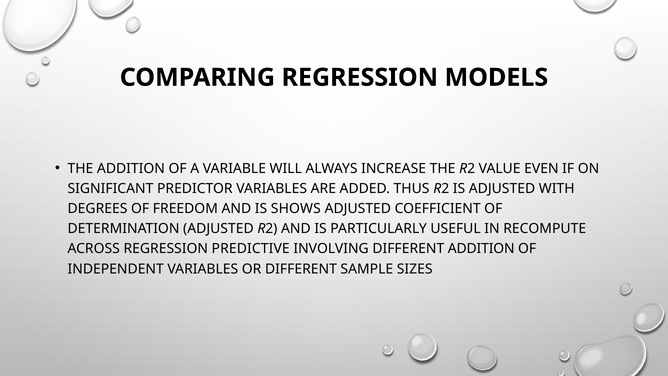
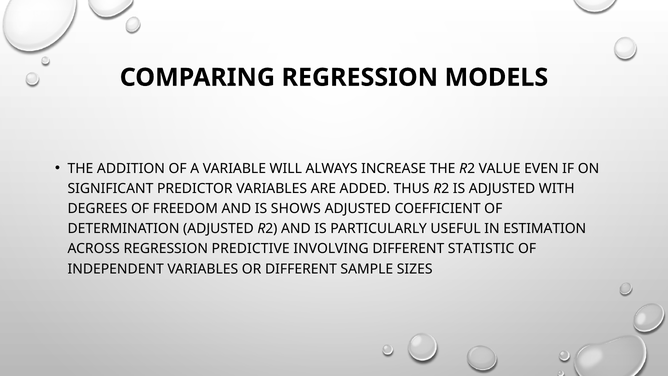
RECOMPUTE: RECOMPUTE -> ESTIMATION (545, 229)
DIFFERENT ADDITION: ADDITION -> STATISTIC (481, 249)
